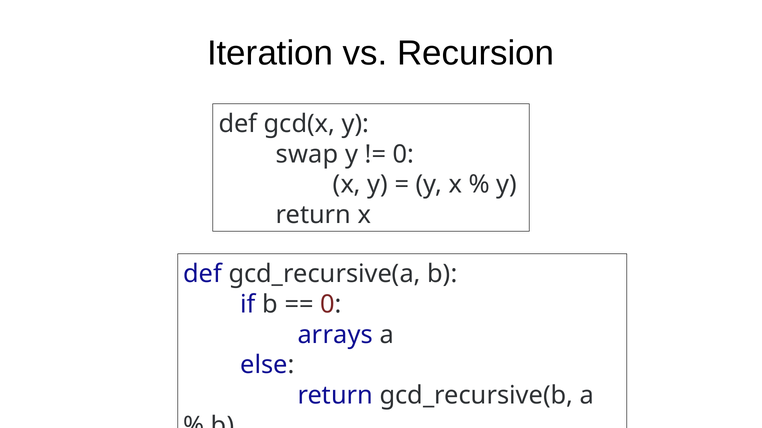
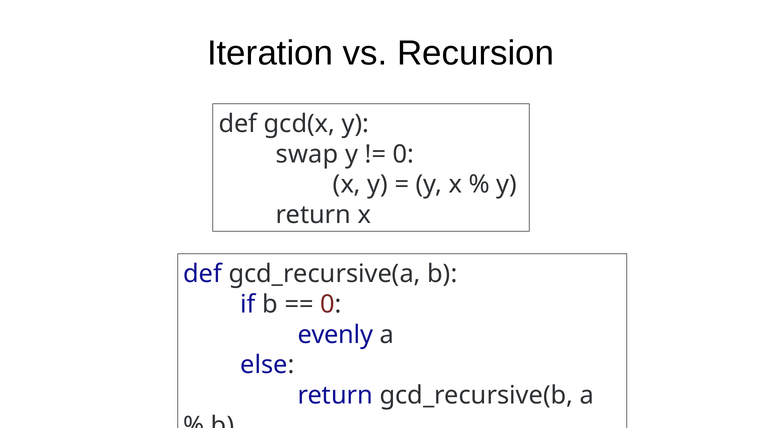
arrays: arrays -> evenly (335, 335)
